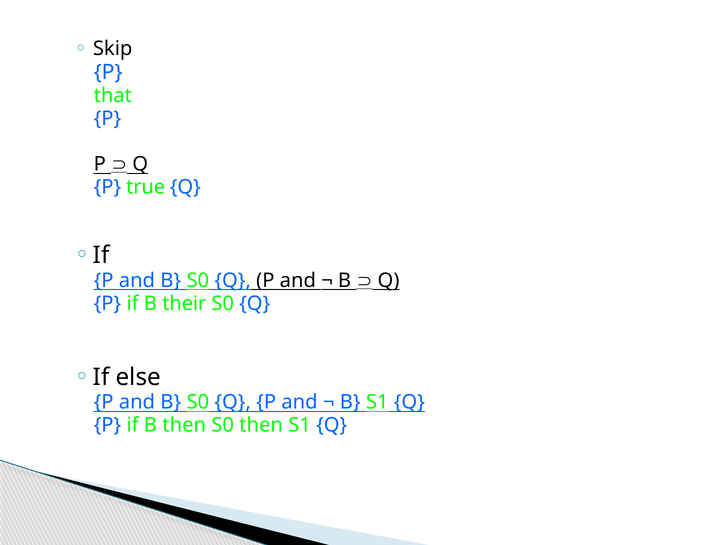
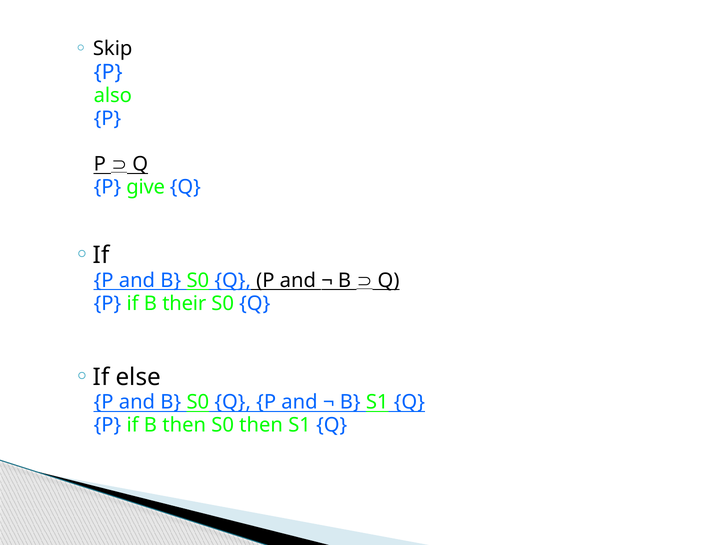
that: that -> also (113, 96)
true: true -> give (146, 187)
